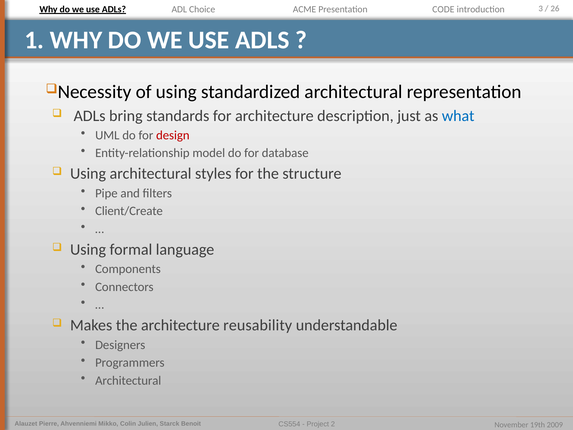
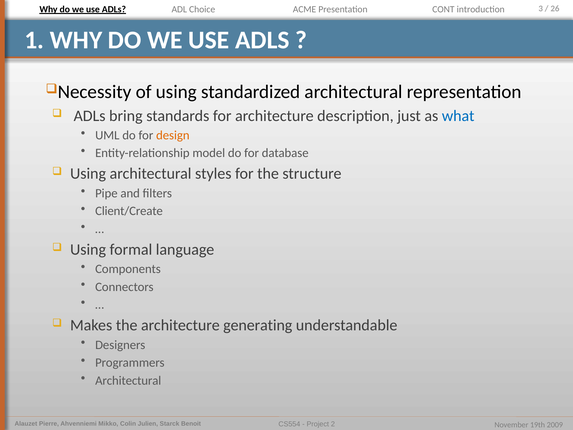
CODE: CODE -> CONT (443, 9)
design colour: red -> orange (173, 135)
reusability: reusability -> generating (258, 325)
